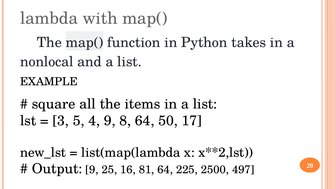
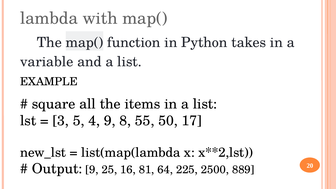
nonlocal: nonlocal -> variable (47, 62)
8 64: 64 -> 55 (145, 121)
497: 497 -> 889 (243, 170)
